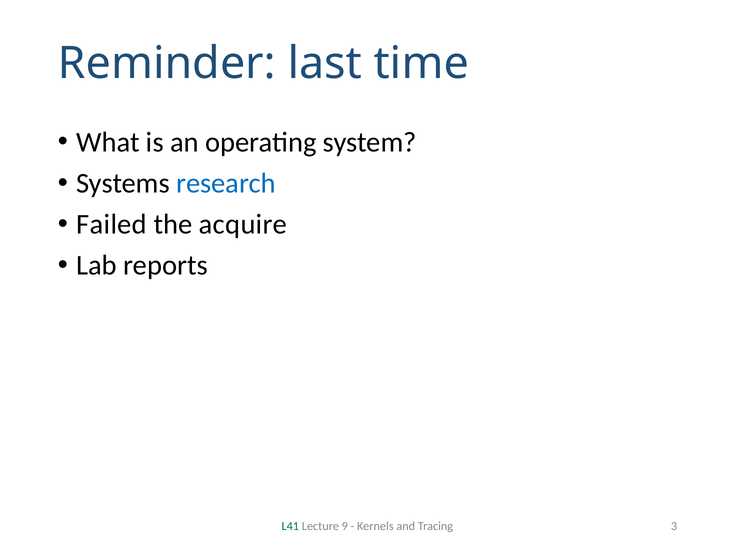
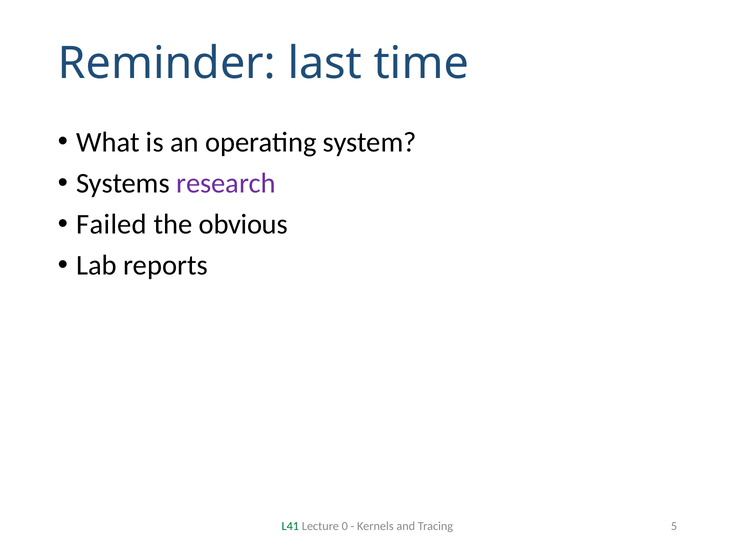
research colour: blue -> purple (226, 183)
acquire: acquire -> obvious (243, 224)
9: 9 -> 0 (345, 526)
3: 3 -> 5 (674, 526)
